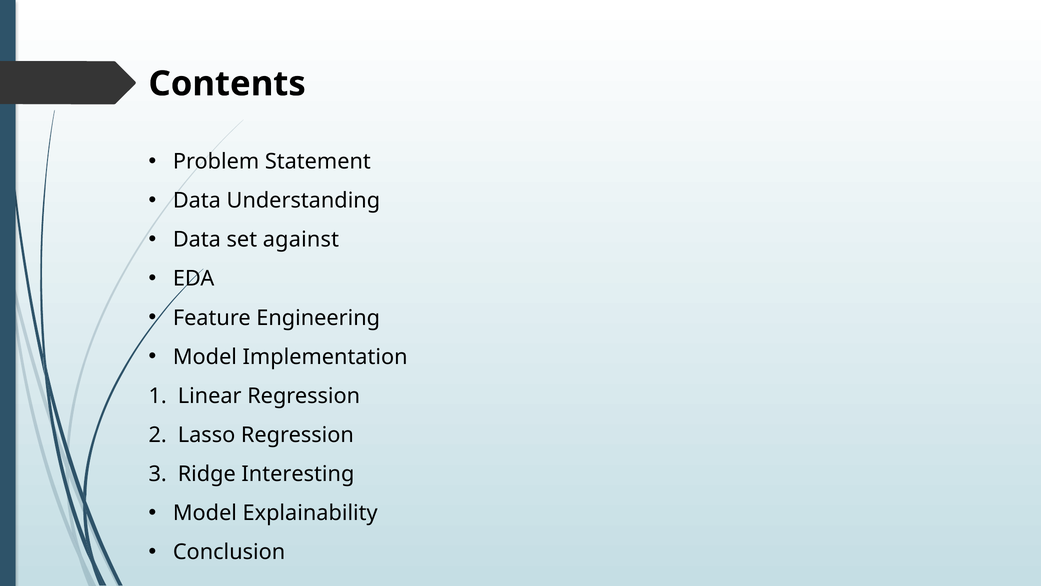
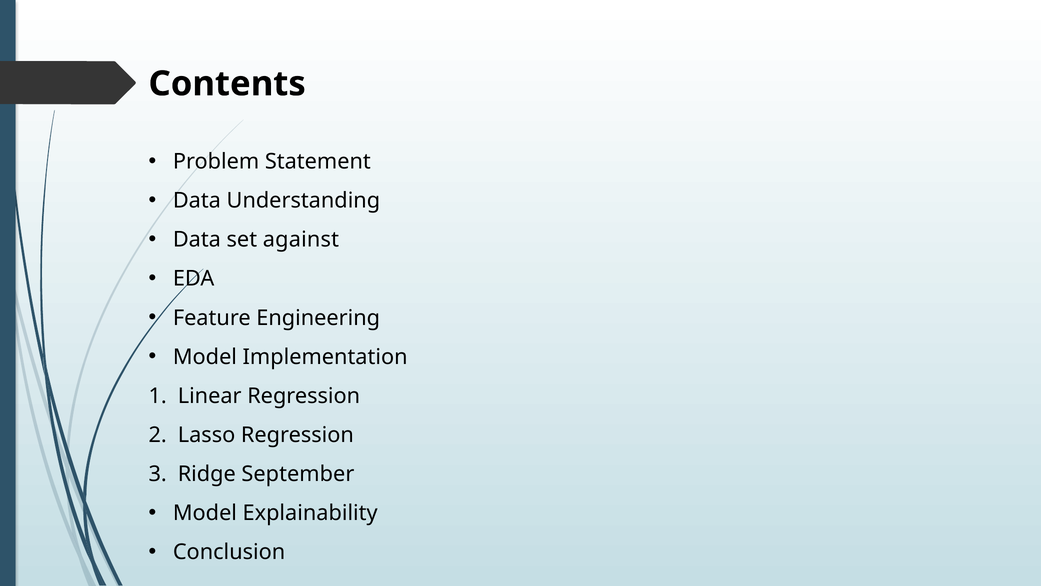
Interesting: Interesting -> September (298, 474)
